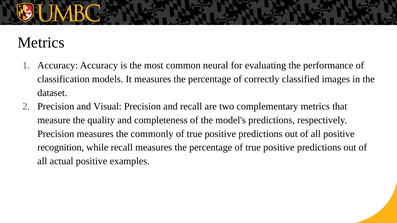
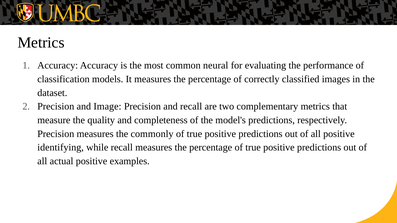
Visual: Visual -> Image (107, 107)
recognition: recognition -> identifying (61, 148)
